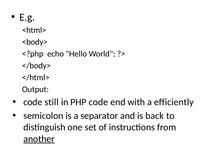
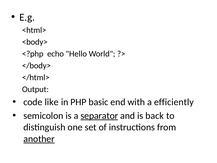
still: still -> like (52, 102)
PHP code: code -> basic (98, 102)
separator underline: none -> present (99, 116)
